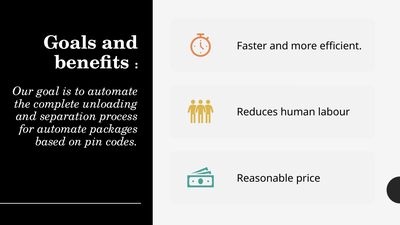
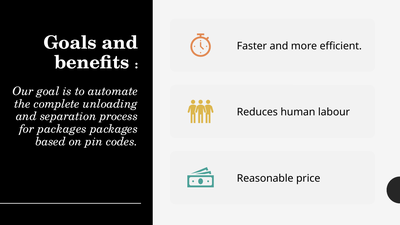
for automate: automate -> packages (62, 129)
